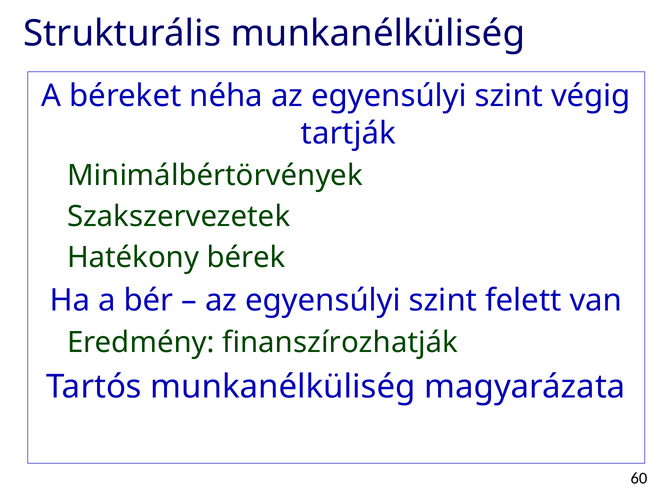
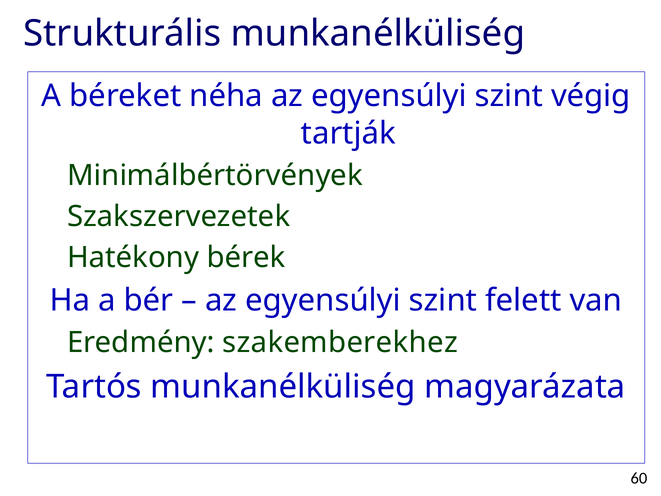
finanszírozhatják: finanszírozhatják -> szakemberekhez (340, 342)
